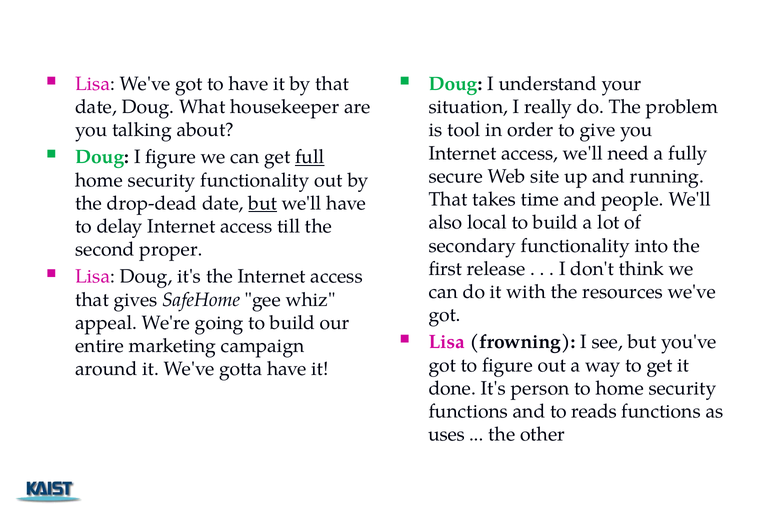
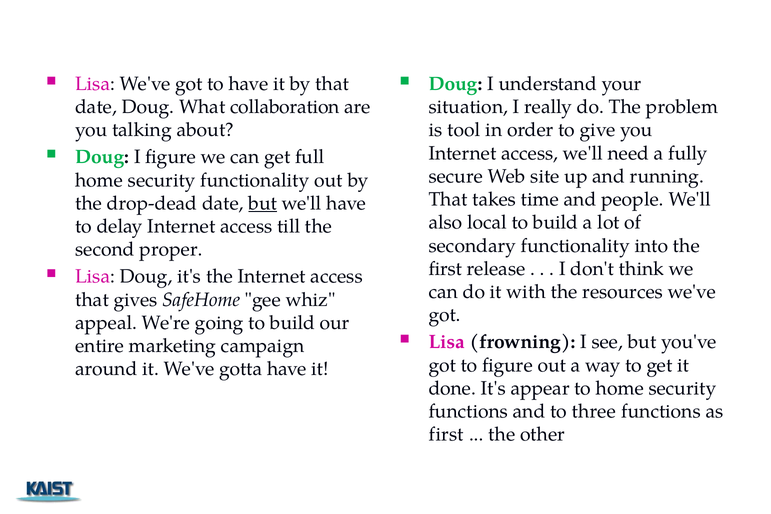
housekeeper: housekeeper -> collaboration (285, 107)
full underline: present -> none (310, 157)
person: person -> appear (540, 388)
reads: reads -> three (594, 411)
uses: uses -> first (446, 435)
